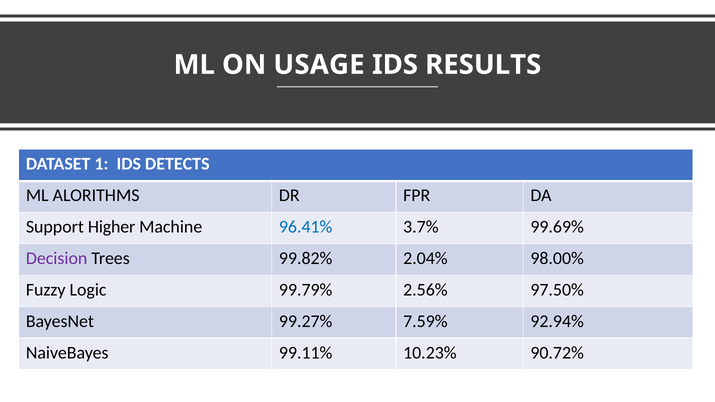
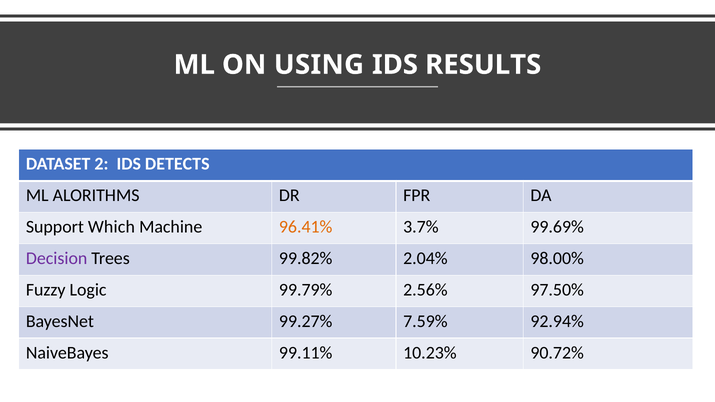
USAGE: USAGE -> USING (319, 65)
1: 1 -> 2 (101, 164)
Higher: Higher -> Which (111, 227)
96.41% colour: blue -> orange (306, 227)
